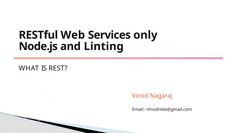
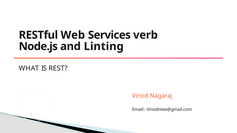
only: only -> verb (145, 35)
